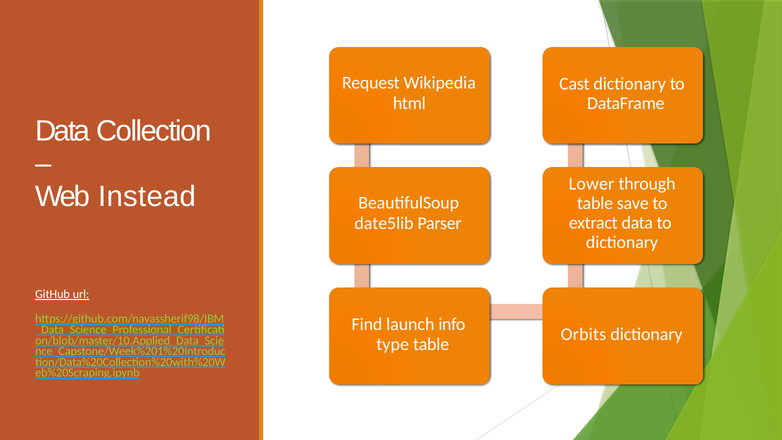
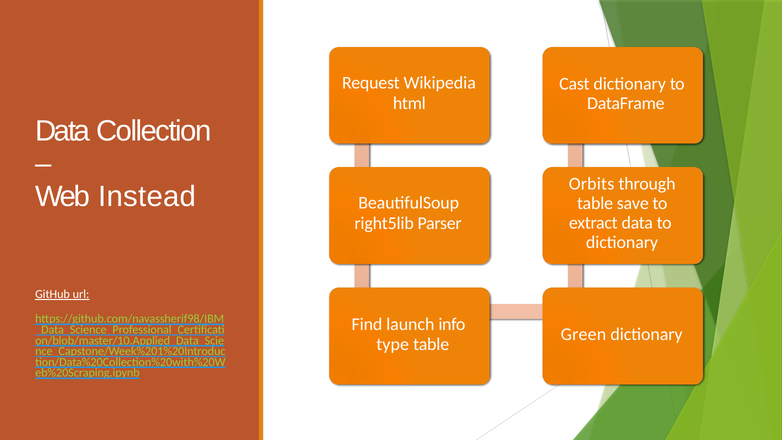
Lower: Lower -> Orbits (592, 184)
date5lib: date5lib -> right5lib (384, 224)
Orbits: Orbits -> Green (583, 334)
